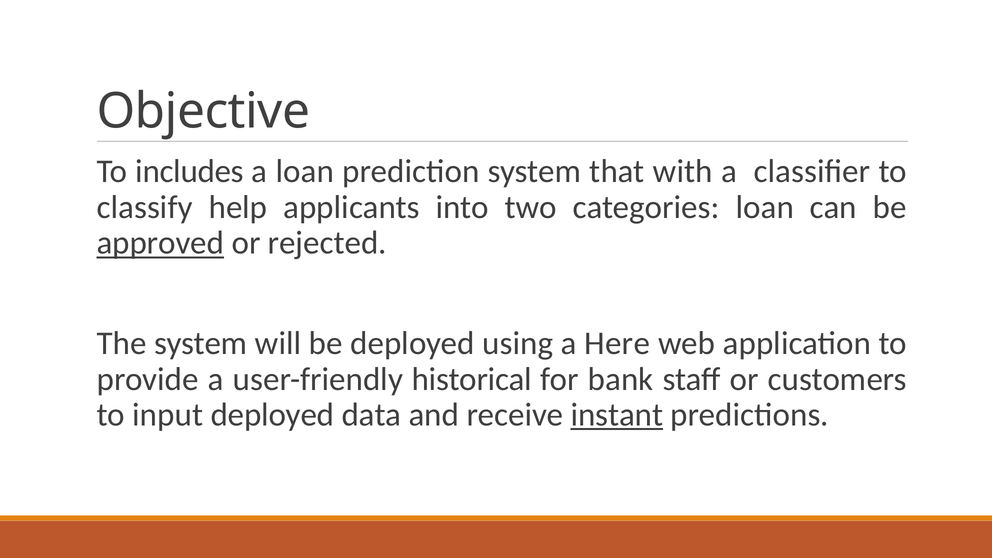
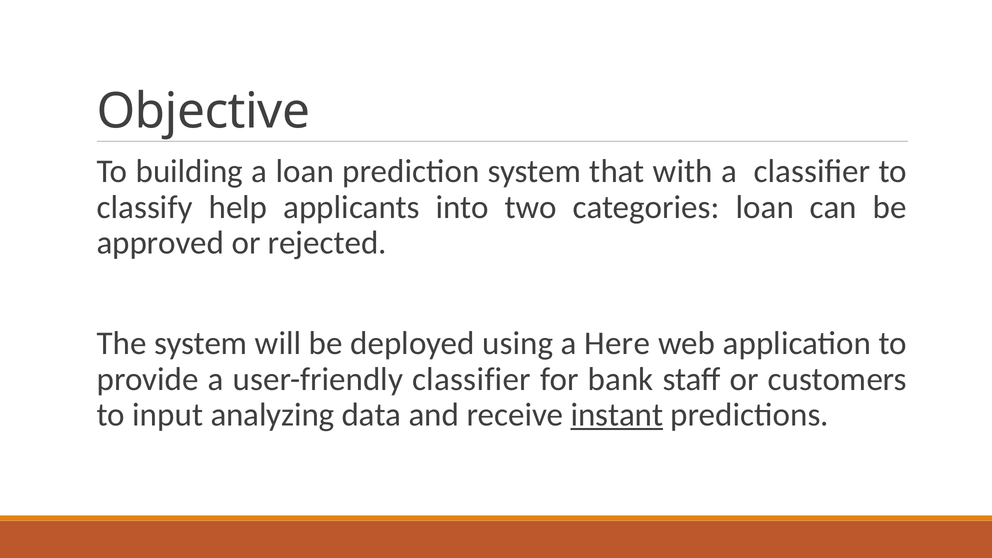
includes: includes -> building (189, 172)
approved underline: present -> none (160, 243)
user-friendly historical: historical -> classifier (472, 379)
input deployed: deployed -> analyzing (272, 415)
